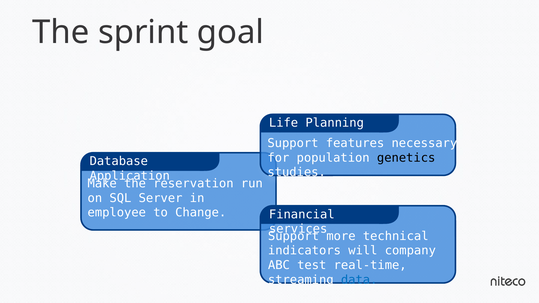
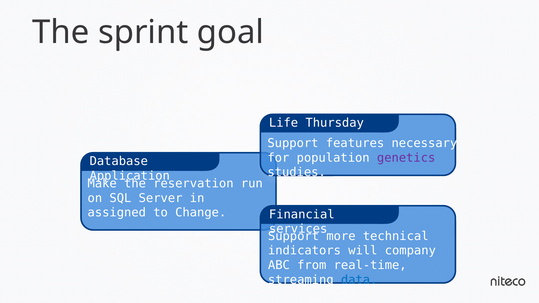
Planning: Planning -> Thursday (335, 123)
genetics colour: black -> purple (406, 158)
employee: employee -> assigned (117, 213)
test: test -> from (312, 265)
